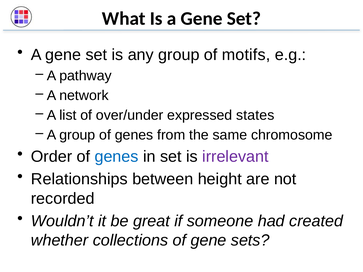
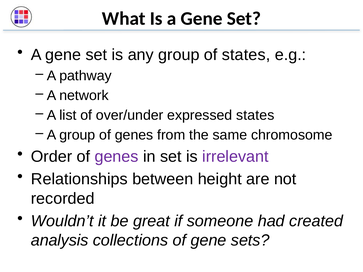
of motifs: motifs -> states (246, 55)
genes colour: blue -> purple (117, 157)
whether: whether -> analysis (60, 241)
